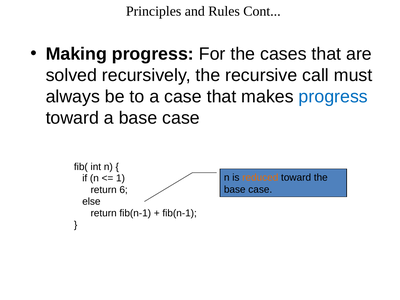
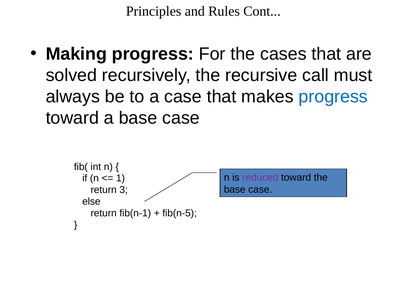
reduced colour: orange -> purple (260, 177)
6: 6 -> 3 (124, 190)
fib(n-1: fib(n-1 -> fib(n-5 (180, 213)
